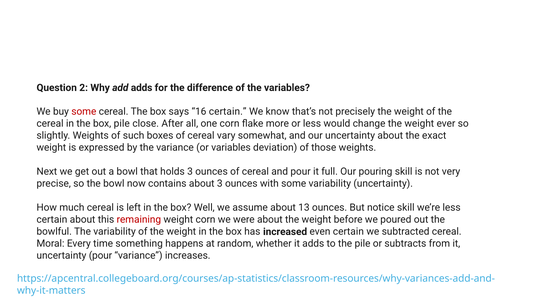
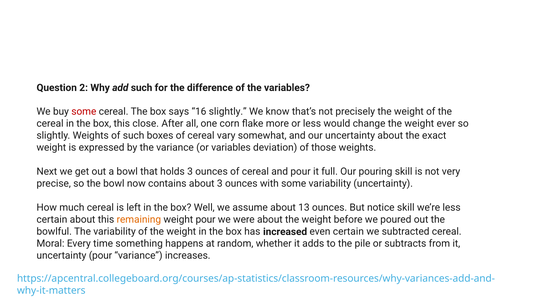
add adds: adds -> such (142, 88)
16 certain: certain -> slightly (228, 112)
box pile: pile -> this (122, 124)
remaining colour: red -> orange (139, 220)
weight corn: corn -> pour (206, 220)
